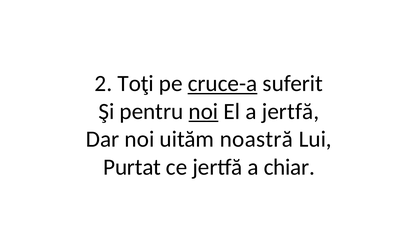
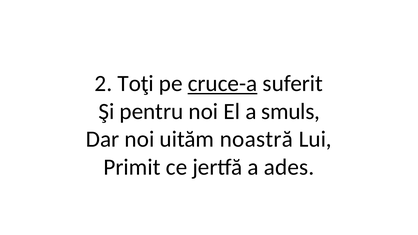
noi underline: present -> none (203, 112)
a jertfă: jertfă -> smuls (291, 112)
Purtat: Purtat -> Primit (132, 167)
chiar: chiar -> ades (289, 167)
